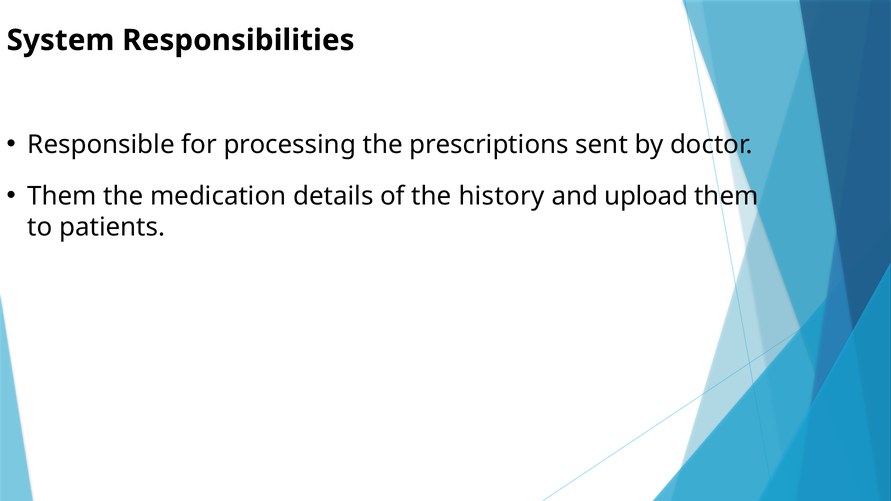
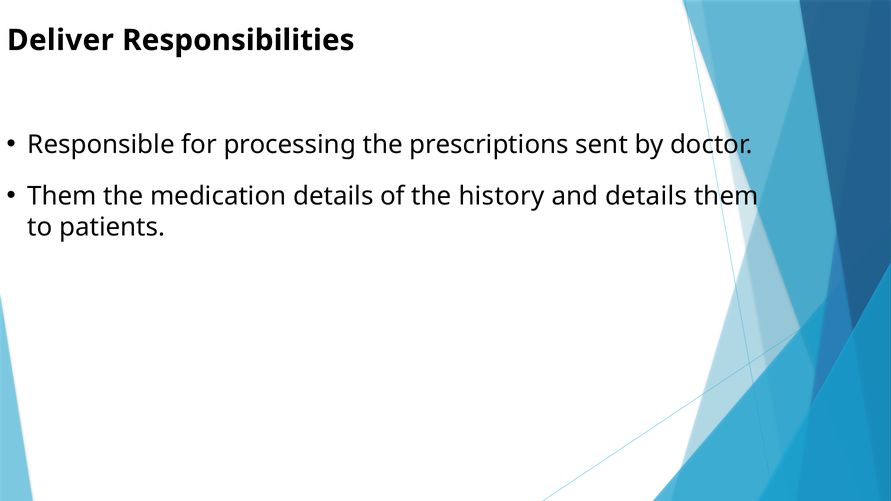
System: System -> Deliver (60, 40)
and upload: upload -> details (646, 196)
